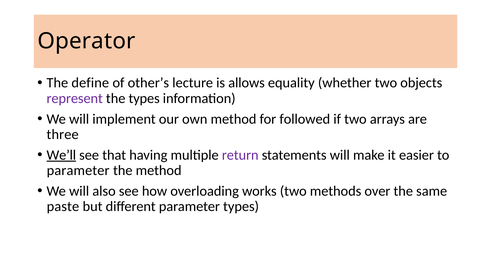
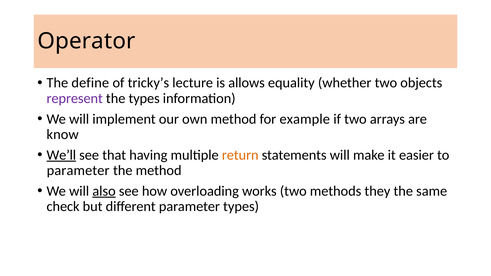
other’s: other’s -> tricky’s (148, 83)
followed: followed -> example (305, 119)
three: three -> know (63, 134)
return colour: purple -> orange (240, 155)
also underline: none -> present (104, 191)
over: over -> they (377, 191)
paste: paste -> check (63, 207)
